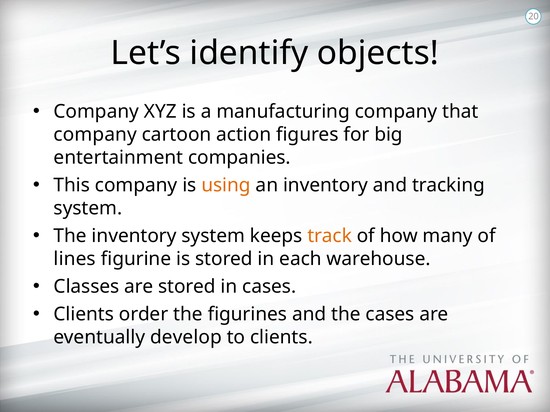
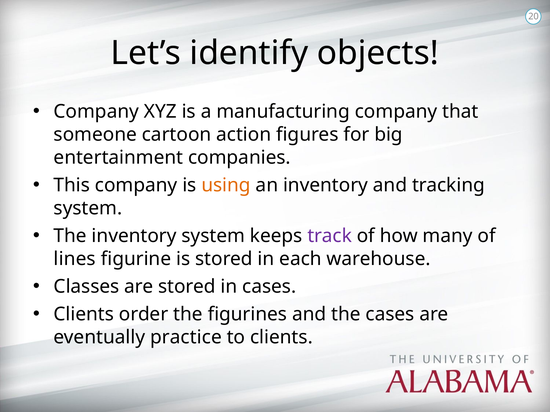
company: company -> someone (95, 135)
track colour: orange -> purple (330, 236)
develop: develop -> practice (186, 338)
